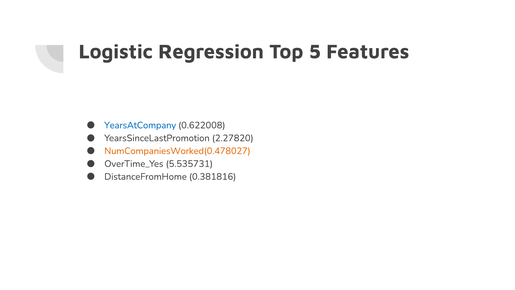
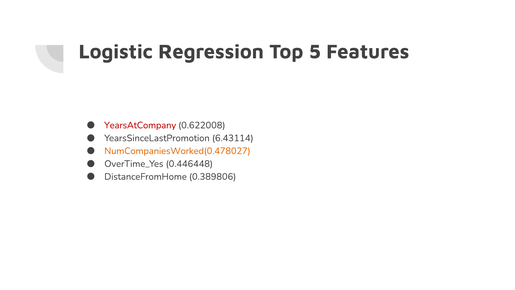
YearsAtCompany colour: blue -> red (140, 125)
2.27820: 2.27820 -> 6.43114 (233, 138)
5.535731: 5.535731 -> 0.446448 (189, 164)
0.381816: 0.381816 -> 0.389806 (213, 176)
